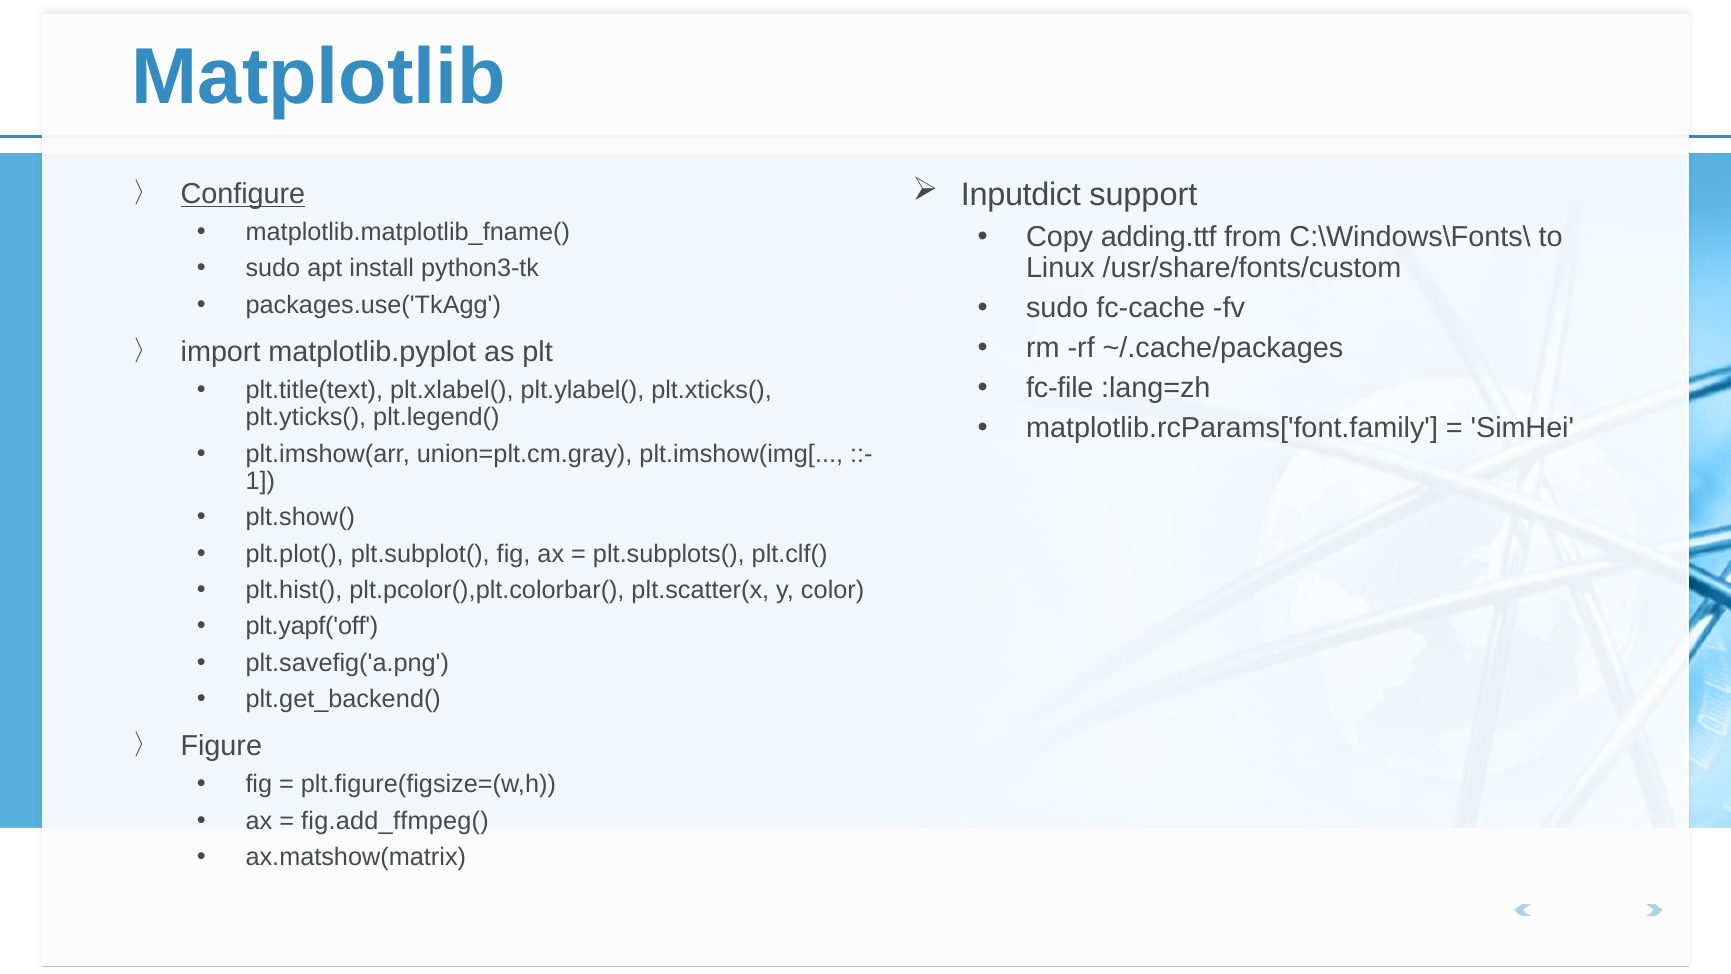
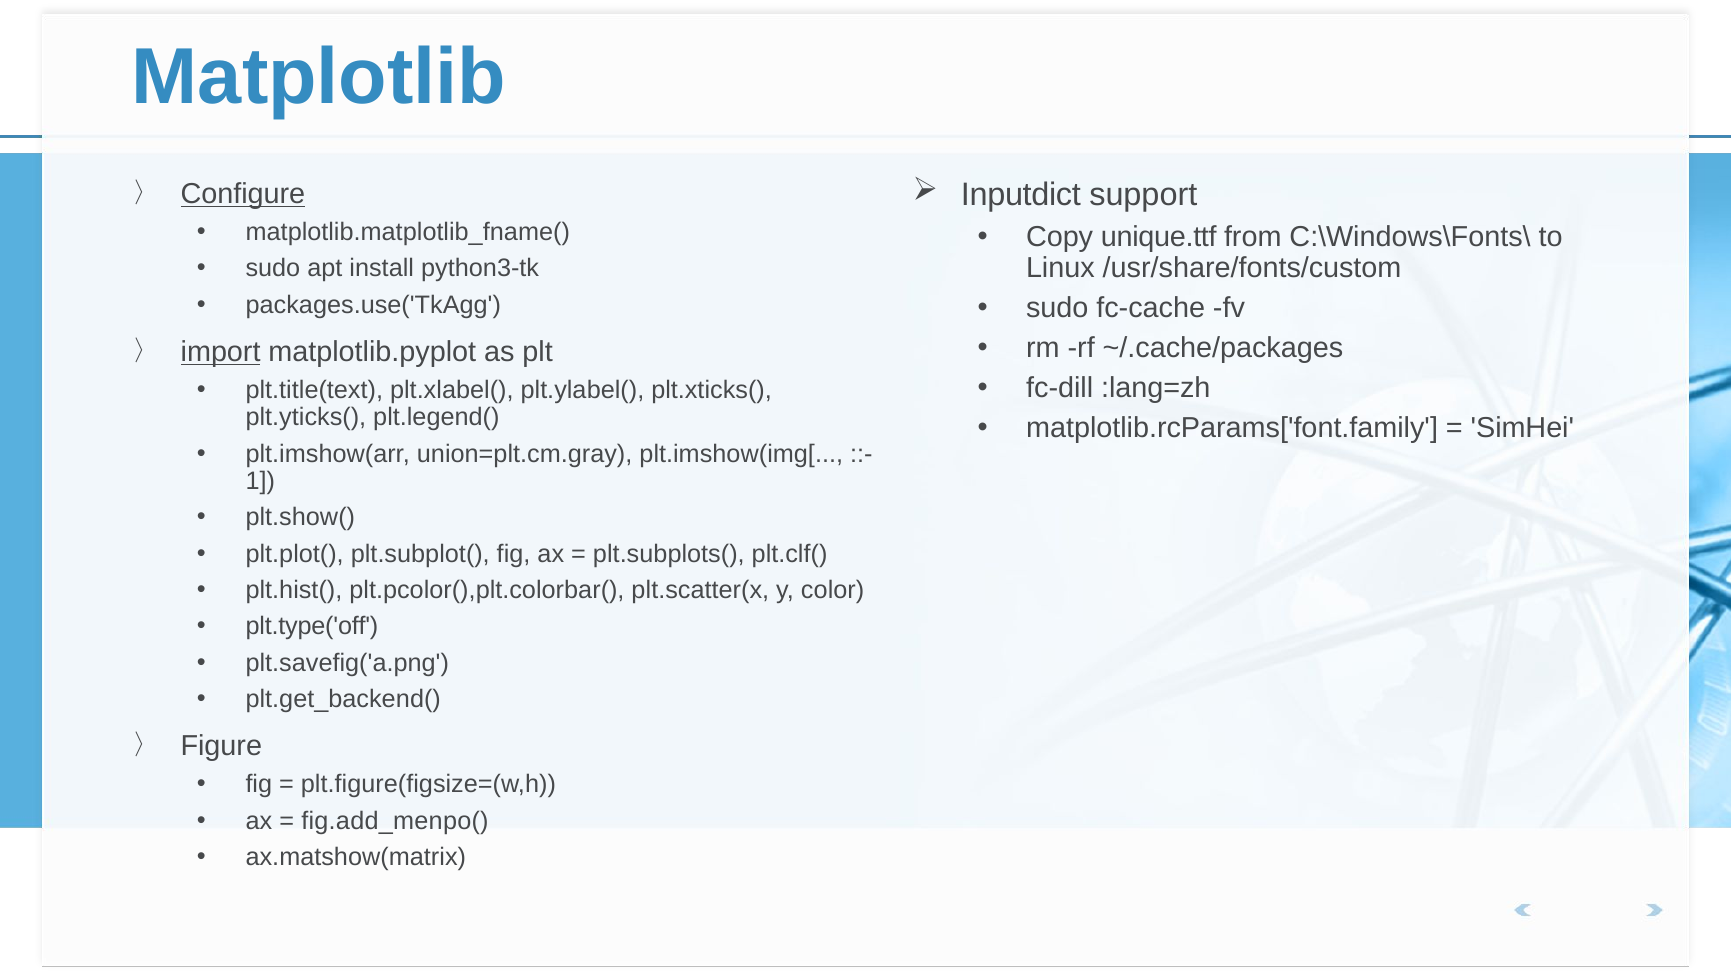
adding.ttf: adding.ttf -> unique.ttf (1159, 237)
import underline: none -> present (221, 352)
fc-file: fc-file -> fc-dill (1060, 388)
plt.yapf('off: plt.yapf('off -> plt.type('off (312, 626)
fig.add_ffmpeg(: fig.add_ffmpeg( -> fig.add_menpo( (395, 821)
